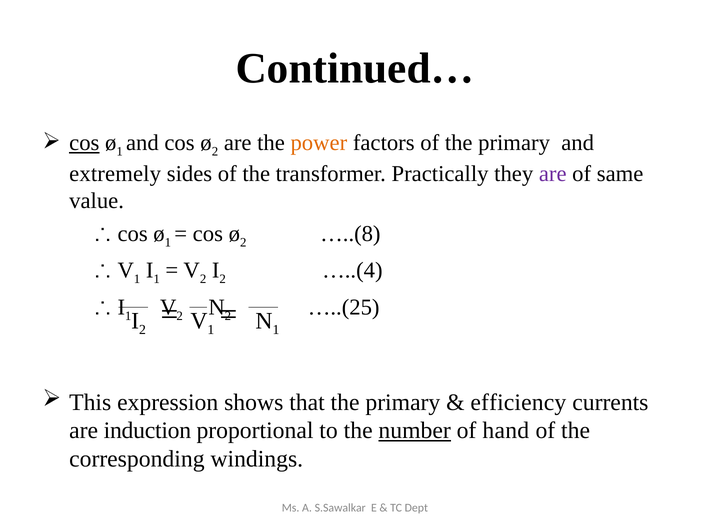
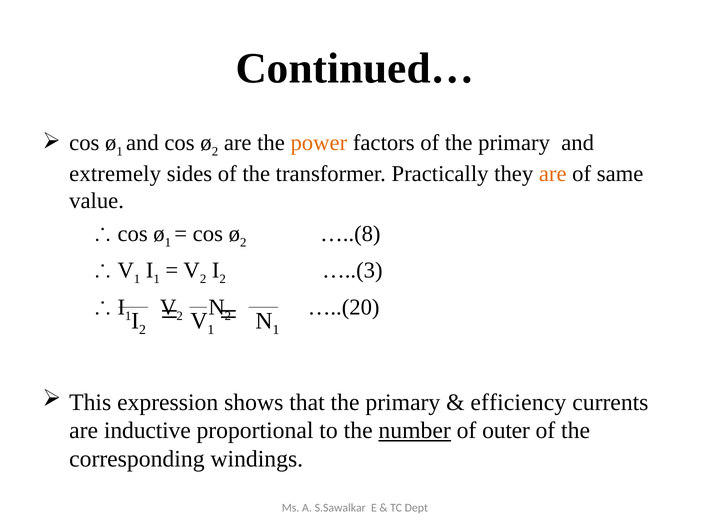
cos underline: present -> none (84, 143)
are colour: purple -> orange (553, 174)
…..(4: …..(4 -> …..(3 (352, 271)
…..(25: …..(25 -> …..(20 (344, 307)
induction: induction -> inductive (147, 431)
hand: hand -> outer (506, 431)
